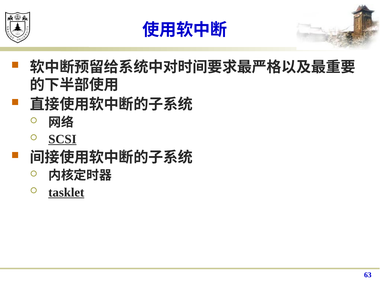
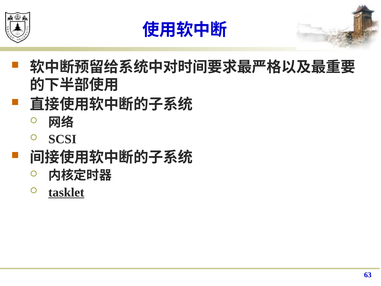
SCSI underline: present -> none (62, 139)
